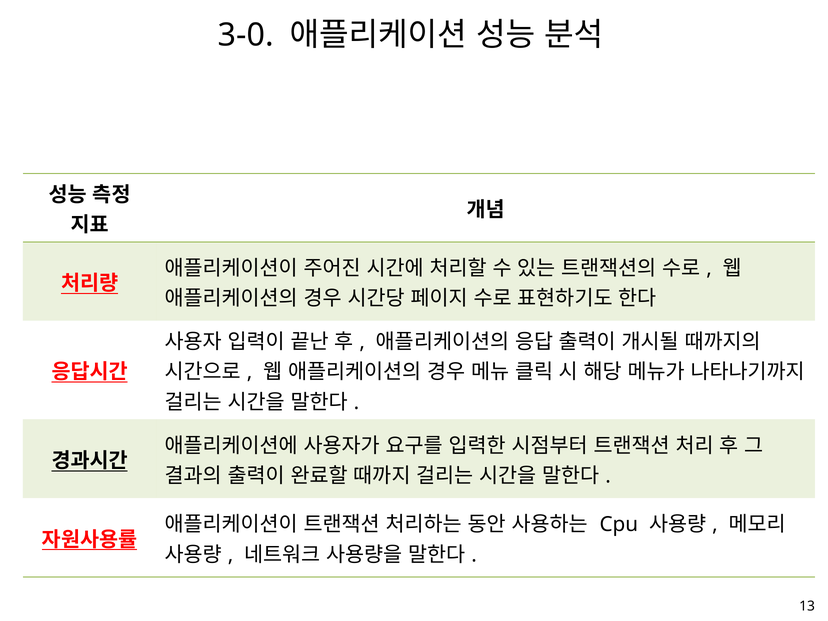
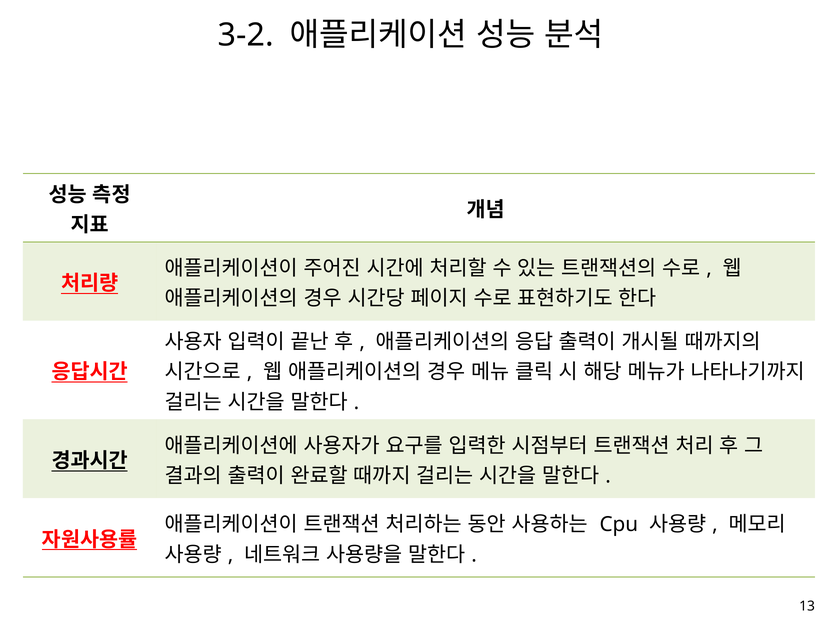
3-0: 3-0 -> 3-2 (246, 35)
